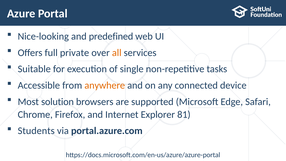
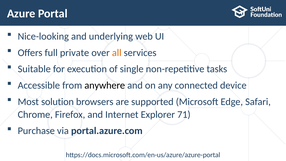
predefined: predefined -> underlying (111, 36)
anywhere colour: orange -> black (105, 85)
81: 81 -> 71 (184, 114)
Students: Students -> Purchase (36, 131)
